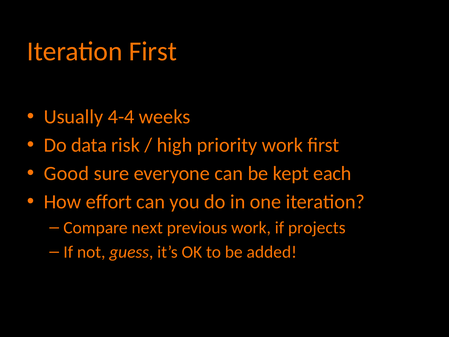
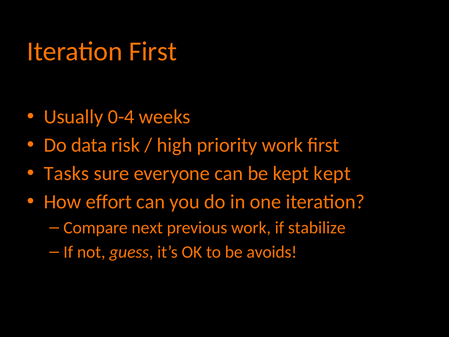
4-4: 4-4 -> 0-4 (121, 117)
Good: Good -> Tasks (66, 173)
kept each: each -> kept (332, 173)
projects: projects -> stabilize (317, 227)
added: added -> avoids (272, 252)
